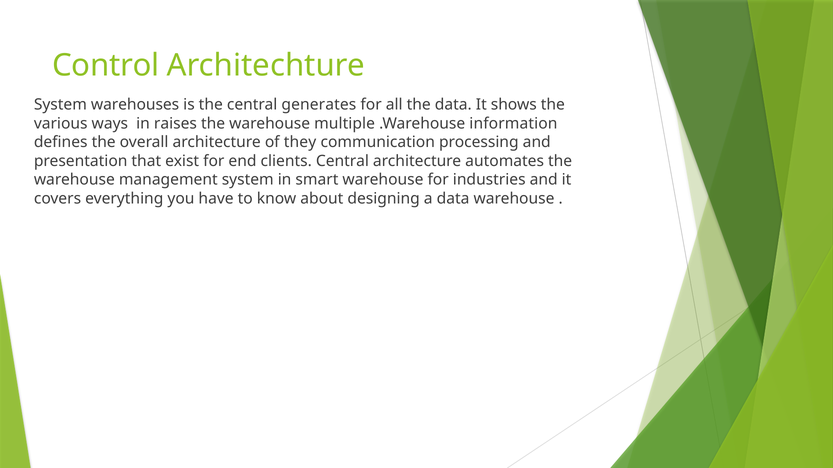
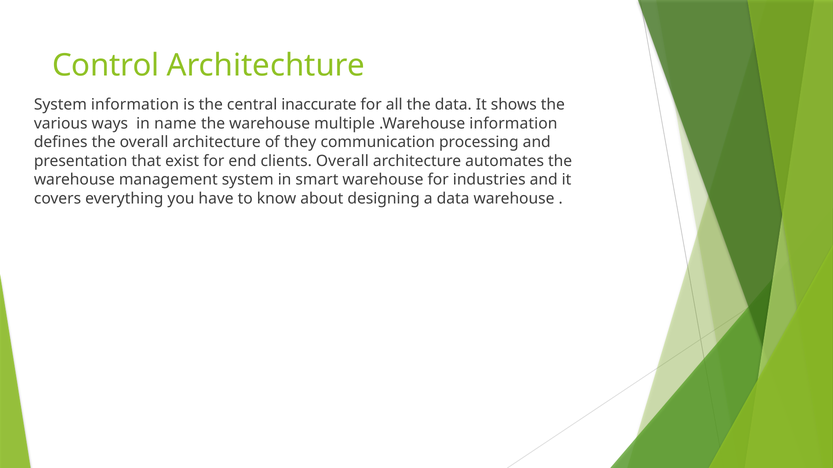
System warehouses: warehouses -> information (135, 105)
generates: generates -> inaccurate (319, 105)
raises: raises -> name (175, 124)
clients Central: Central -> Overall (342, 161)
